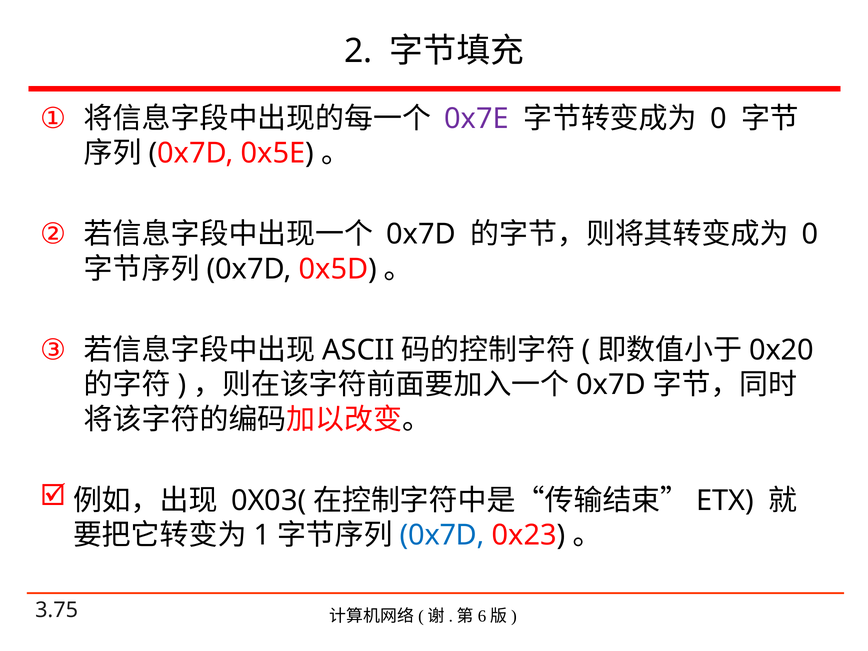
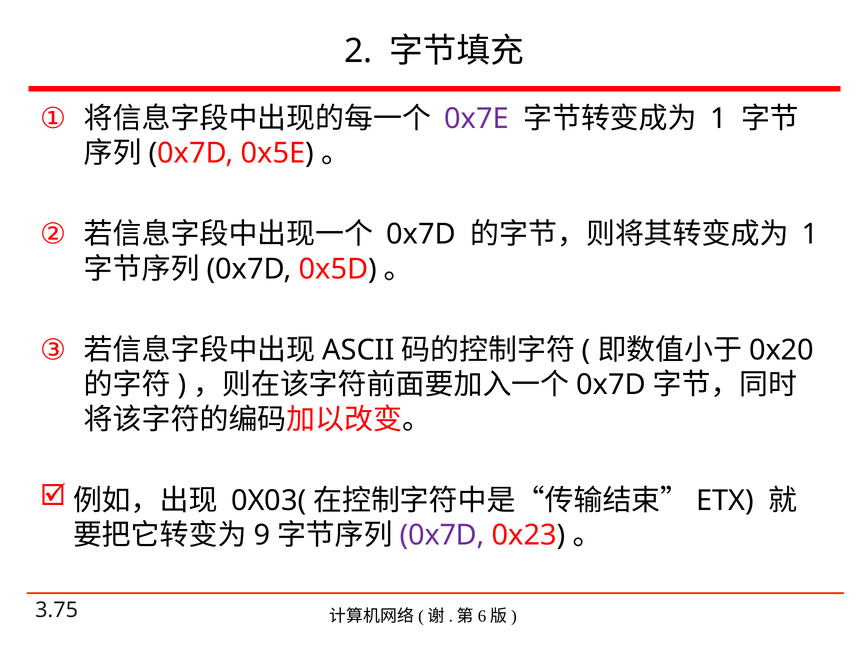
0: 0 -> 1 (718, 119)
0: 0 -> 1 (810, 234)
1: 1 -> 9 (262, 535)
0x7D colour: blue -> purple (442, 535)
